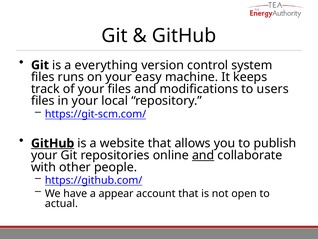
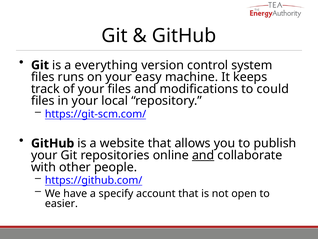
users: users -> could (273, 89)
GitHub underline: present -> none (53, 143)
appear: appear -> specify (116, 193)
actual: actual -> easier (61, 203)
